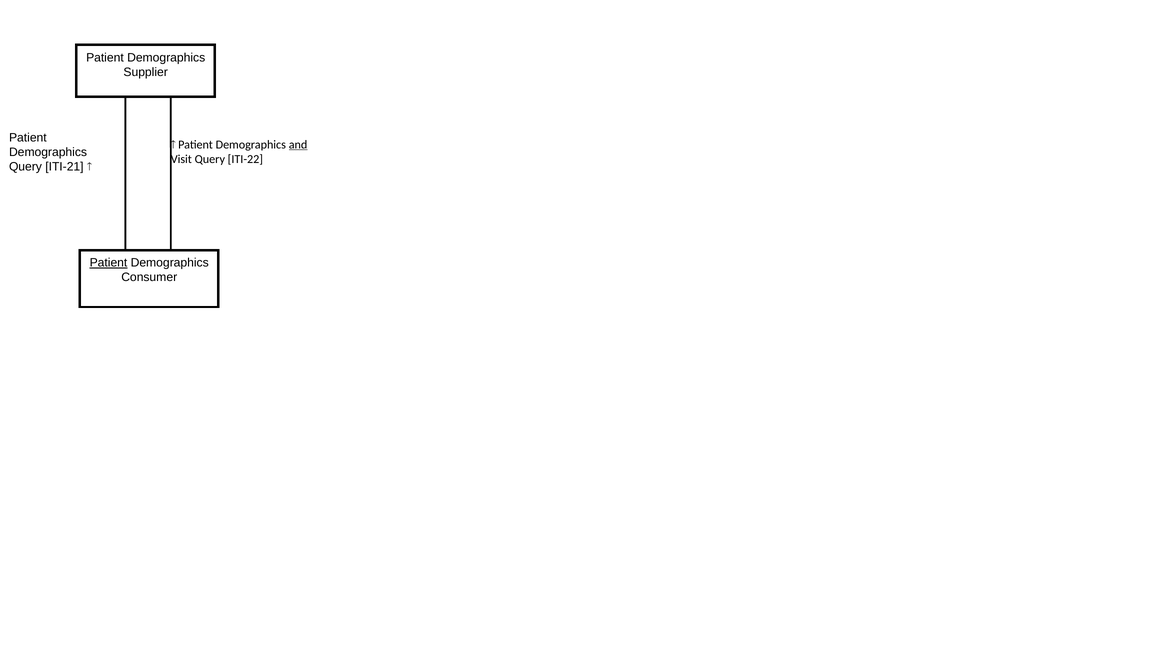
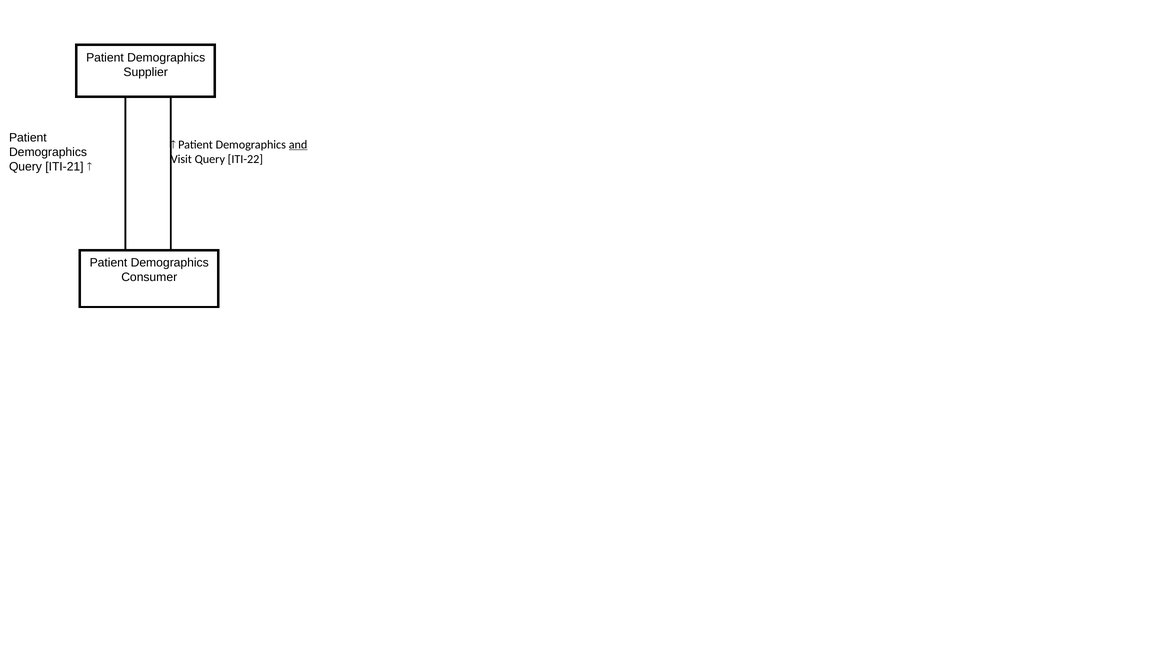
Patient underline: present -> none (109, 262)
